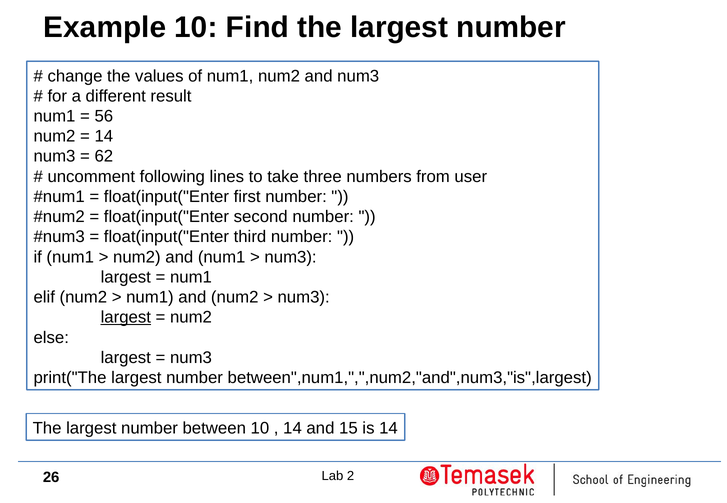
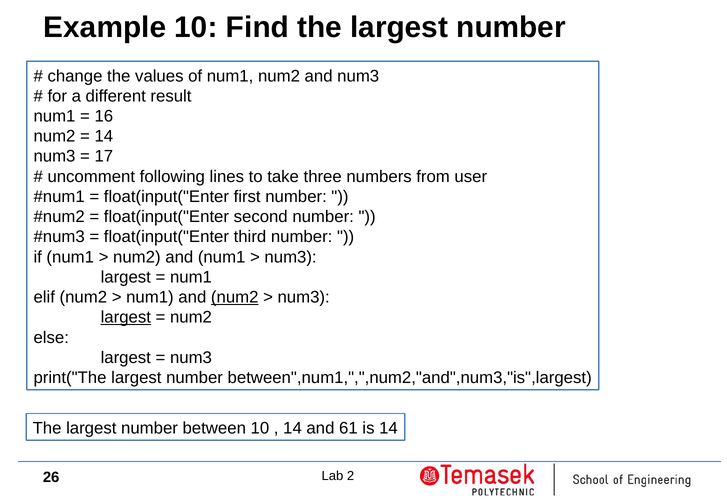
56: 56 -> 16 (104, 116)
62: 62 -> 17 (104, 157)
num2 underline: none -> present (235, 297)
15: 15 -> 61 (348, 428)
